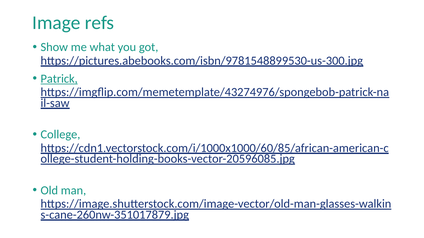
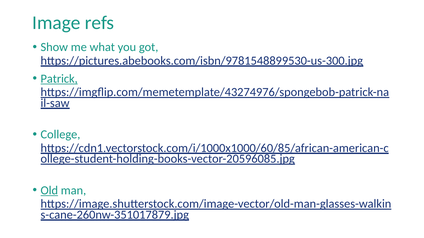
Old underline: none -> present (49, 191)
